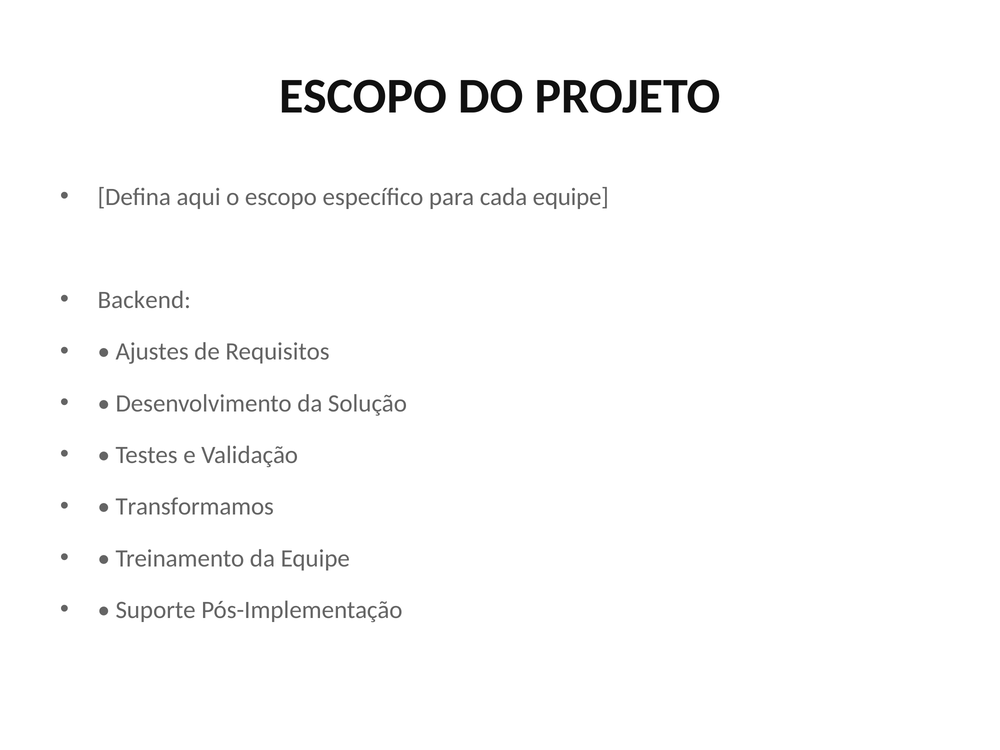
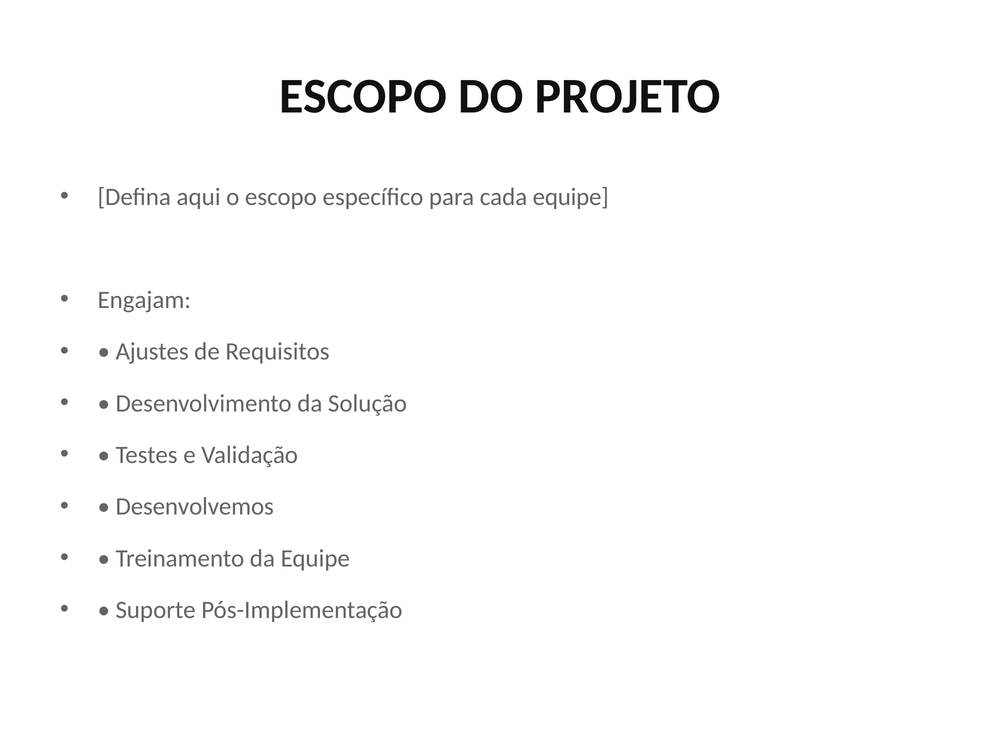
Backend: Backend -> Engajam (144, 300)
Transformamos: Transformamos -> Desenvolvemos (195, 507)
